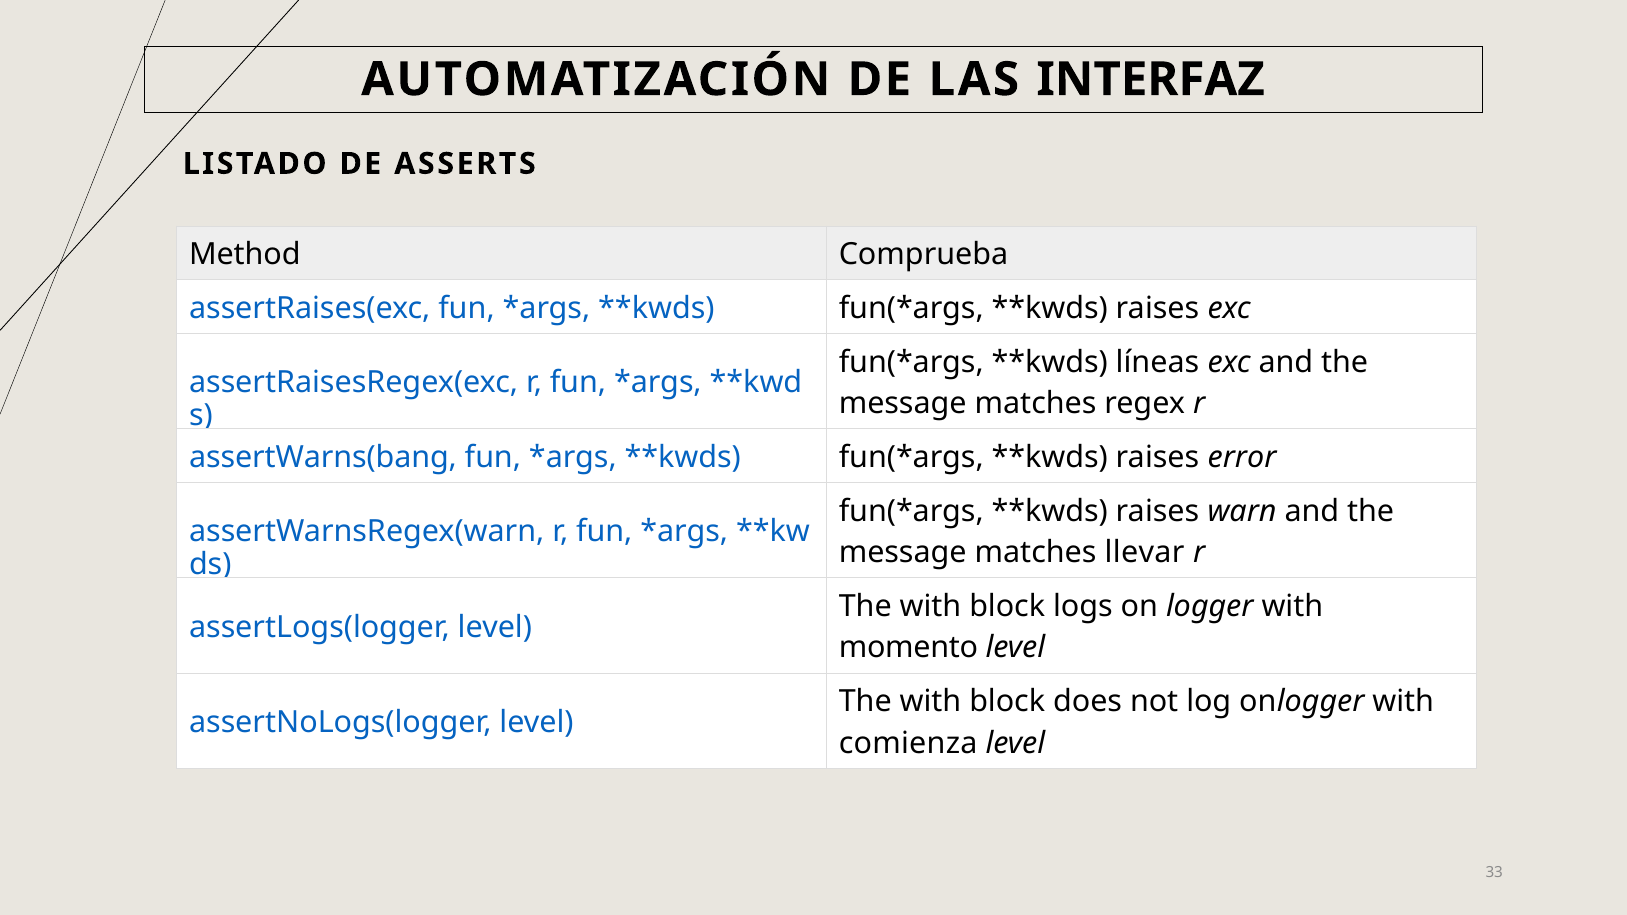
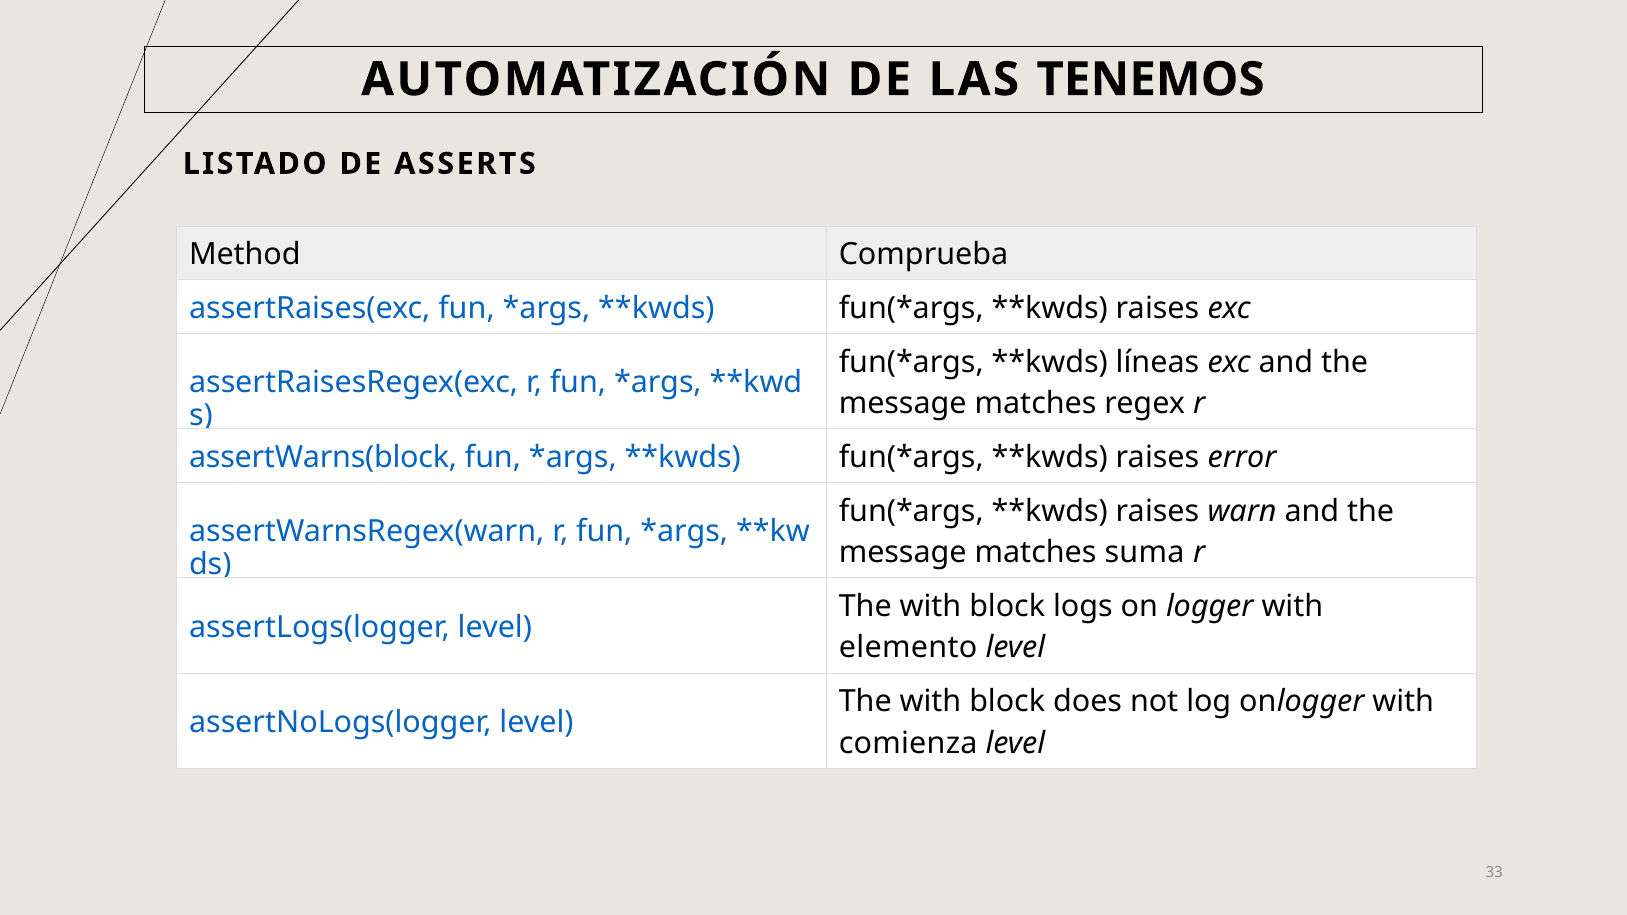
INTERFAZ: INTERFAZ -> TENEMOS (1151, 80)
assertWarns(bang: assertWarns(bang -> assertWarns(block (323, 458)
llevar: llevar -> suma (1145, 553)
momento: momento -> elemento (908, 648)
